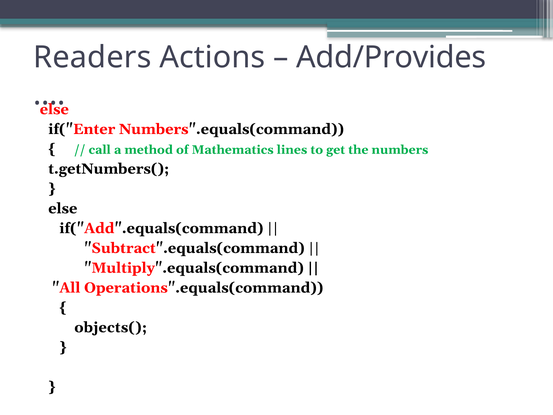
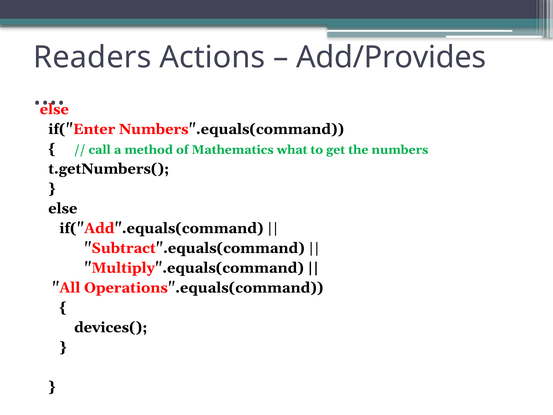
lines: lines -> what (292, 150)
objects(: objects( -> devices( (111, 327)
